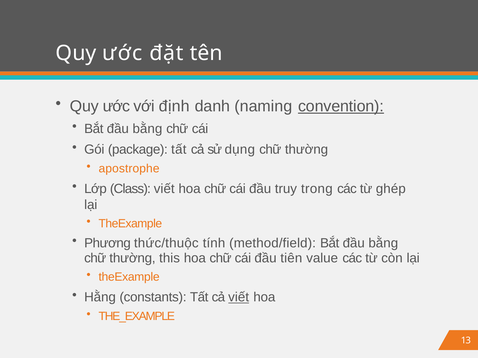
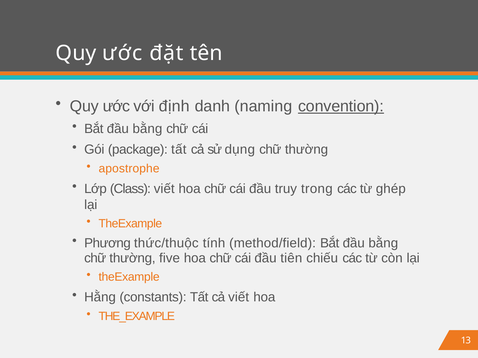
this: this -> five (170, 258)
value: value -> chiếu (322, 258)
viết underline: present -> none (239, 298)
